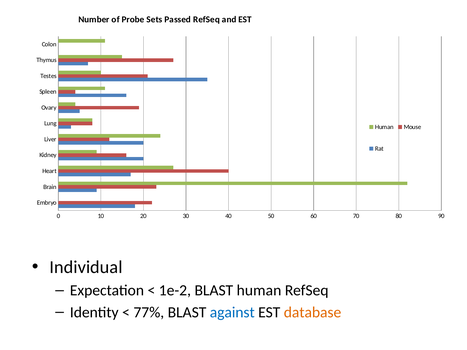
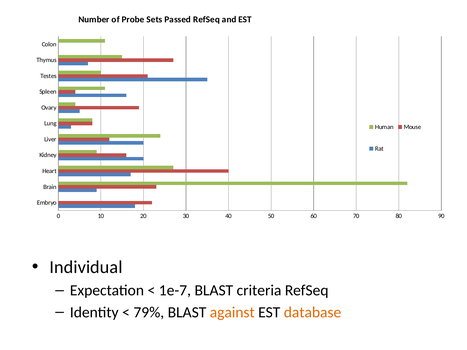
1e-2: 1e-2 -> 1e-7 (175, 291)
BLAST human: human -> criteria (259, 291)
77%: 77% -> 79% (149, 312)
against colour: blue -> orange (232, 312)
